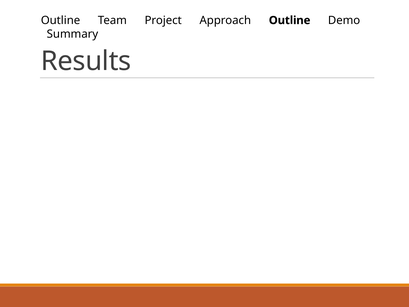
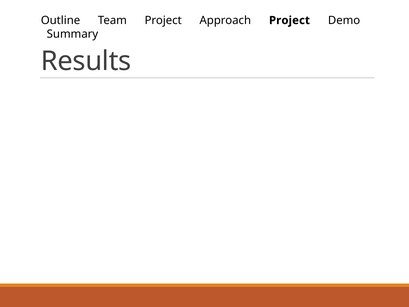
Approach Outline: Outline -> Project (289, 20)
